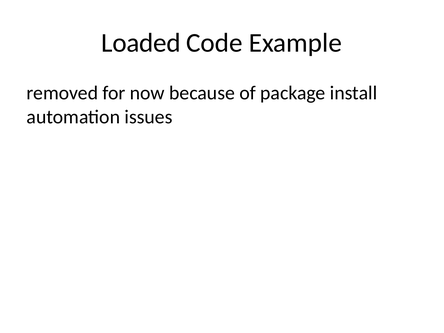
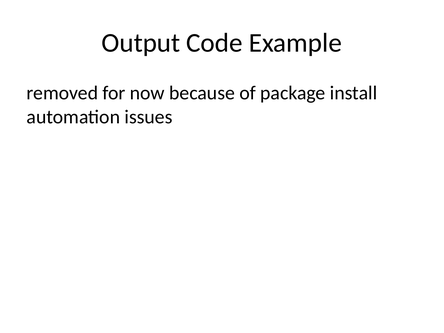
Loaded: Loaded -> Output (141, 43)
